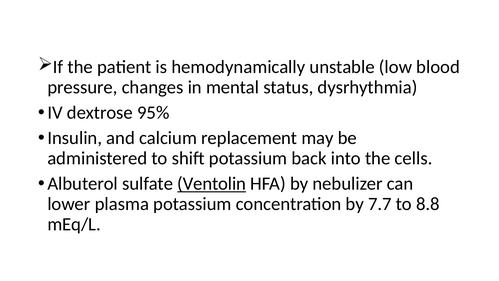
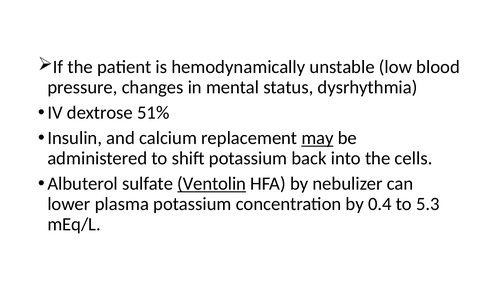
95%: 95% -> 51% (153, 112)
may underline: none -> present (318, 138)
7.7: 7.7 -> 0.4 (380, 204)
8.8: 8.8 -> 5.3 (428, 204)
